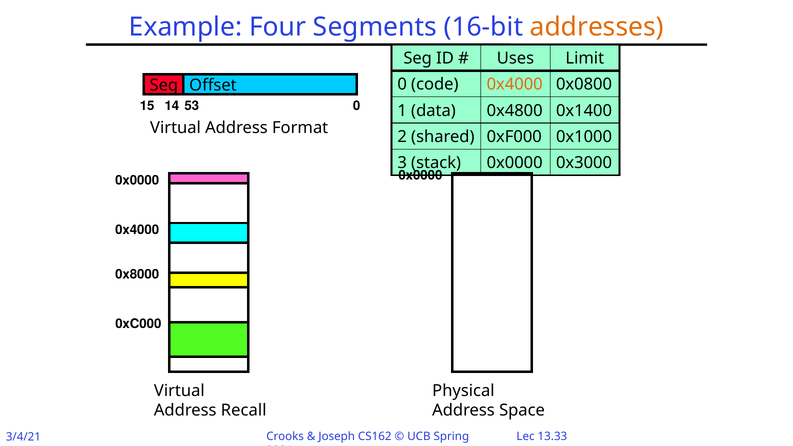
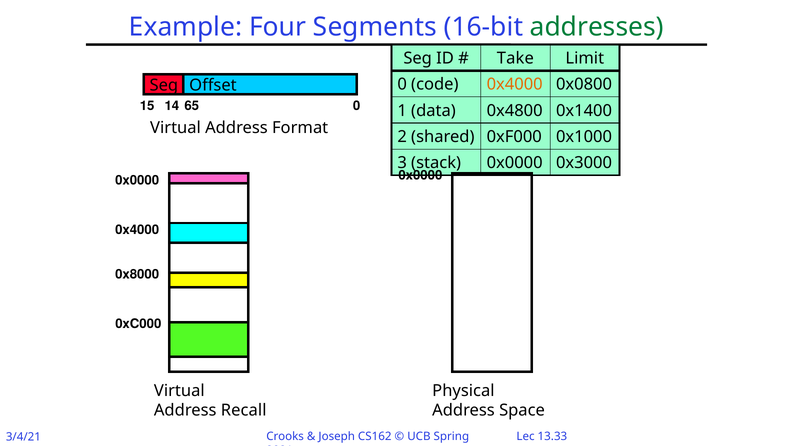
addresses colour: orange -> green (597, 27)
Uses: Uses -> Take (515, 58)
53: 53 -> 65 (192, 106)
